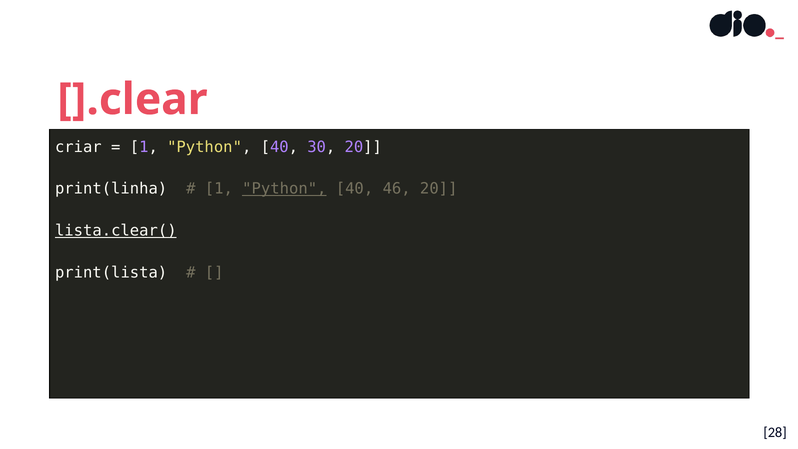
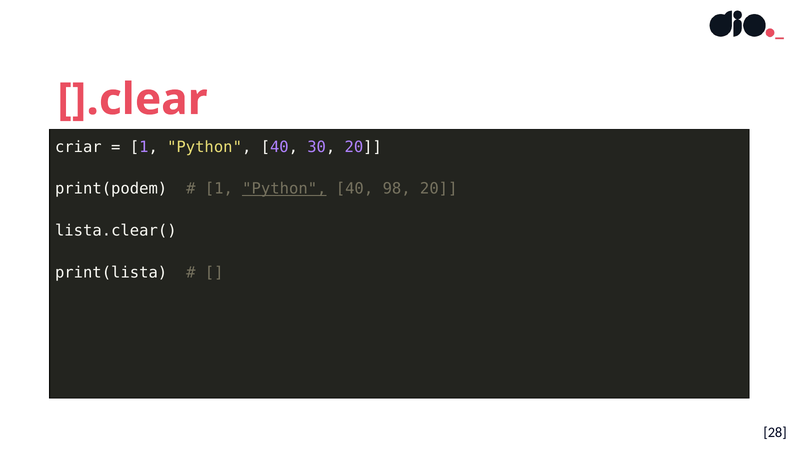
print(linha: print(linha -> print(podem (111, 189)
46: 46 -> 98 (397, 189)
lista.clear( underline: present -> none (116, 231)
